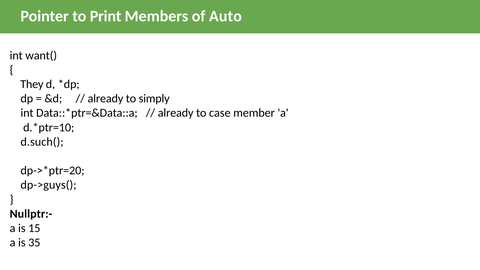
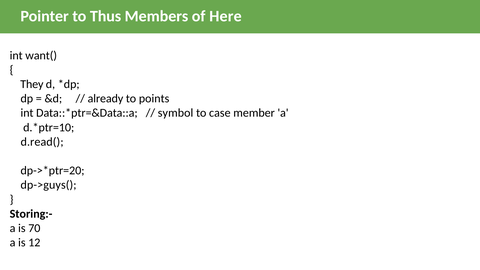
Print: Print -> Thus (106, 16)
Auto: Auto -> Here (225, 16)
simply: simply -> points (154, 99)
already: already -> symbol (176, 113)
d.such(: d.such( -> d.read( (42, 142)
Nullptr:-: Nullptr:- -> Storing:- (31, 214)
15: 15 -> 70 (34, 228)
35: 35 -> 12 (34, 243)
